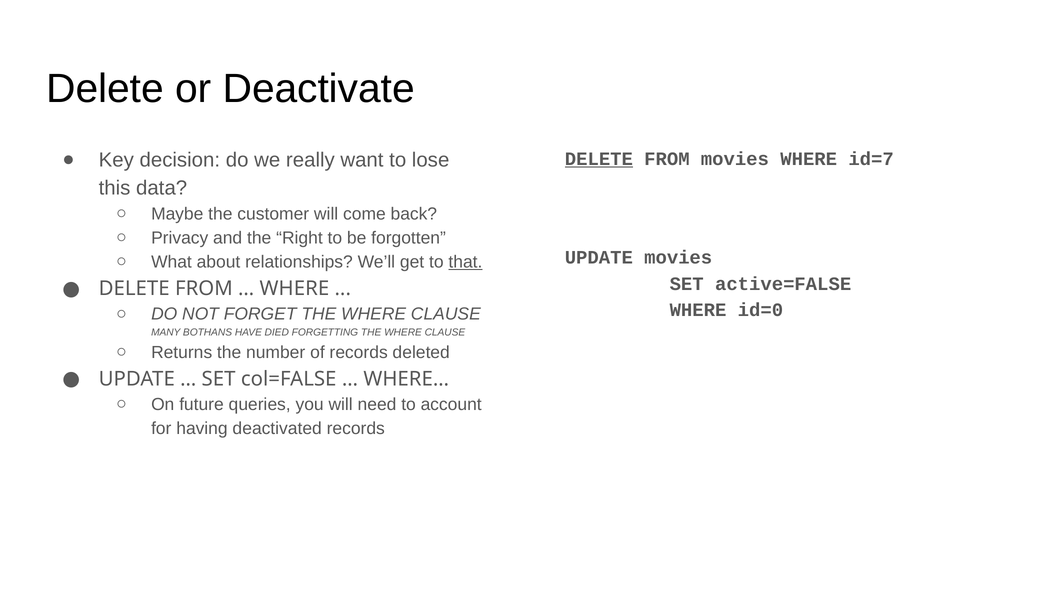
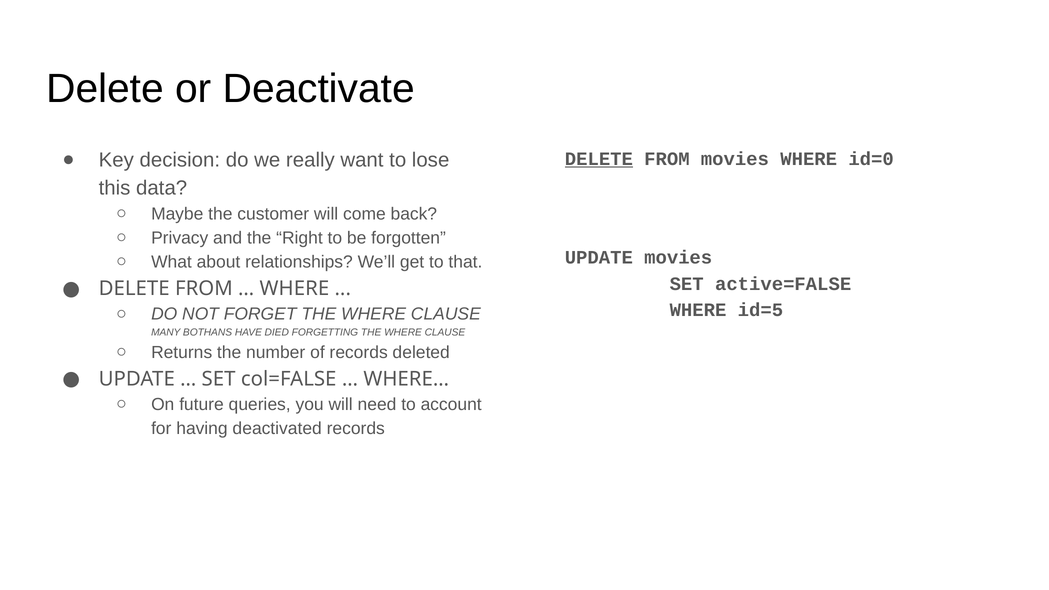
id=7: id=7 -> id=0 (871, 159)
that underline: present -> none (465, 262)
id=0: id=0 -> id=5 (760, 310)
